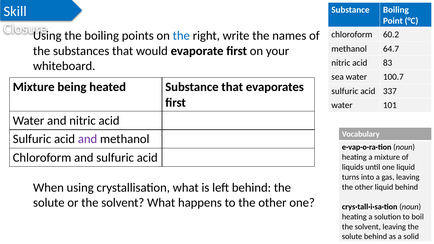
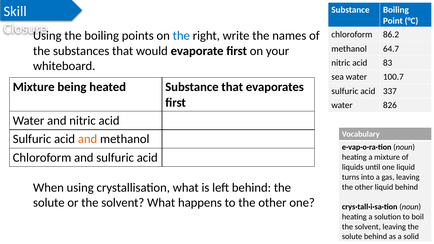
60.2: 60.2 -> 86.2 (391, 35)
101: 101 -> 826 (390, 105)
and colour: purple -> orange (88, 139)
